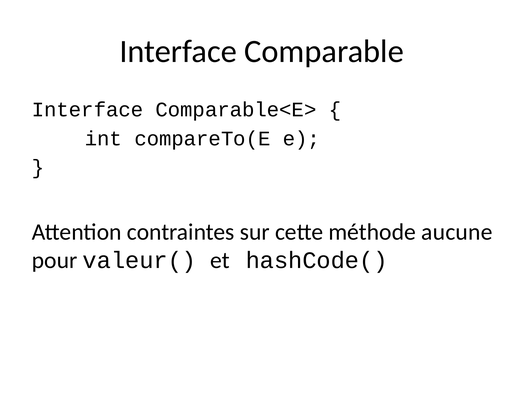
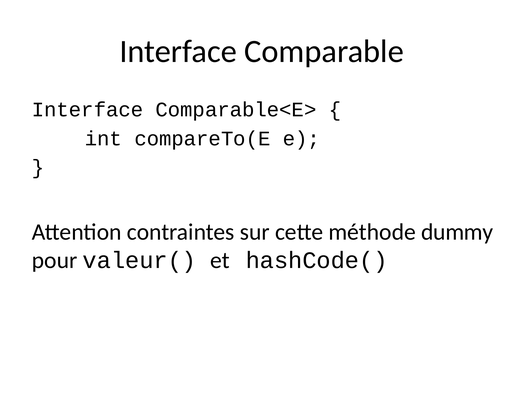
aucune: aucune -> dummy (457, 232)
